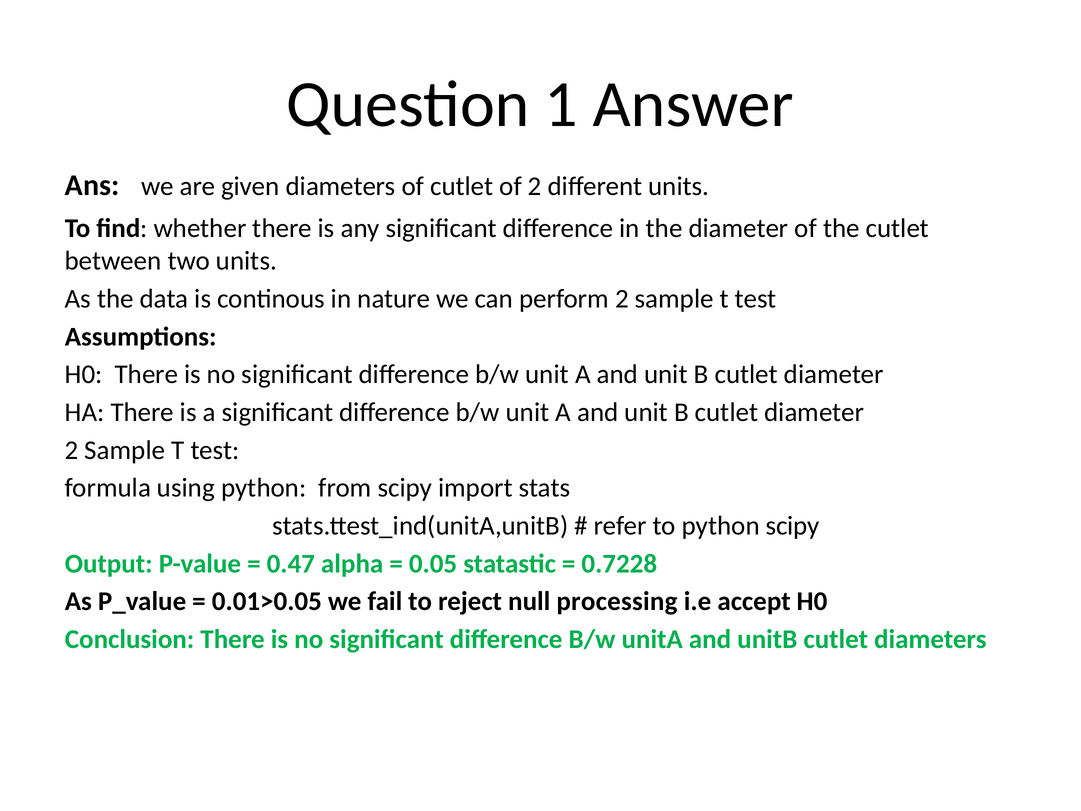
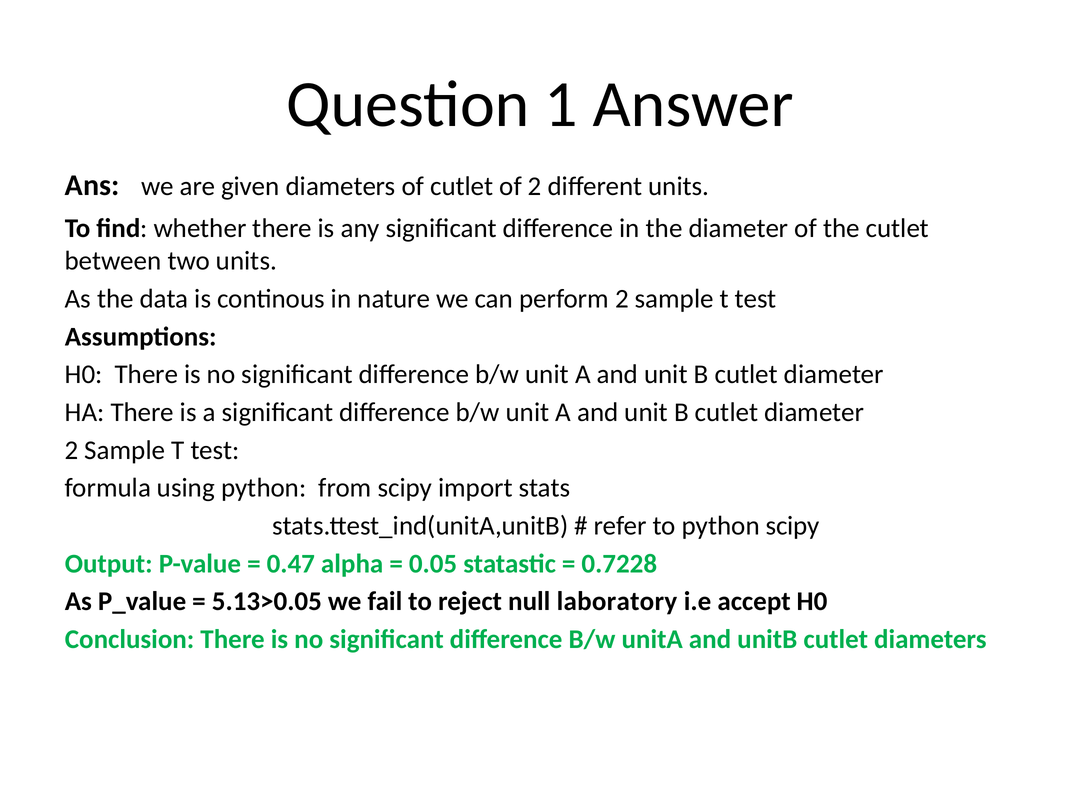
0.01>0.05: 0.01>0.05 -> 5.13>0.05 (267, 601)
processing: processing -> laboratory (617, 601)
